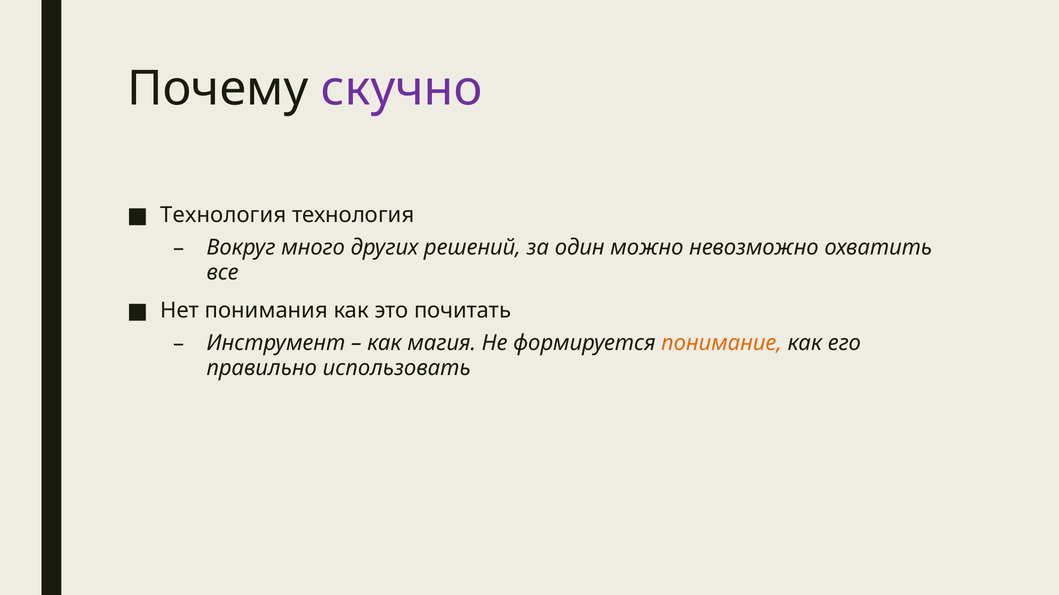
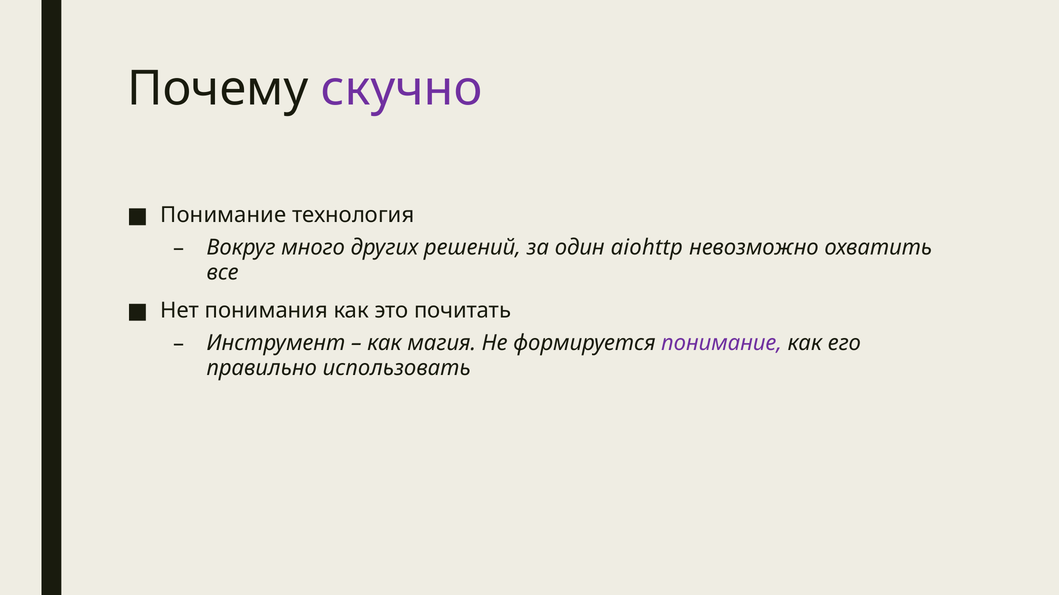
Технология: Технология -> Понимание (223, 215)
можно: можно -> aiohttp (647, 248)
понимание colour: orange -> purple (722, 343)
